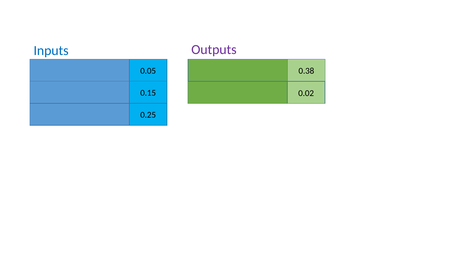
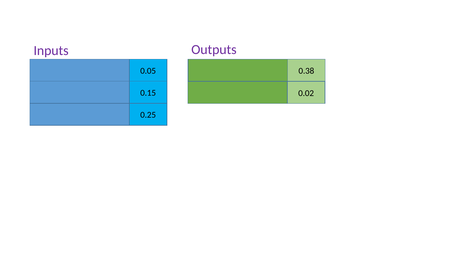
Inputs colour: blue -> purple (51, 51)
